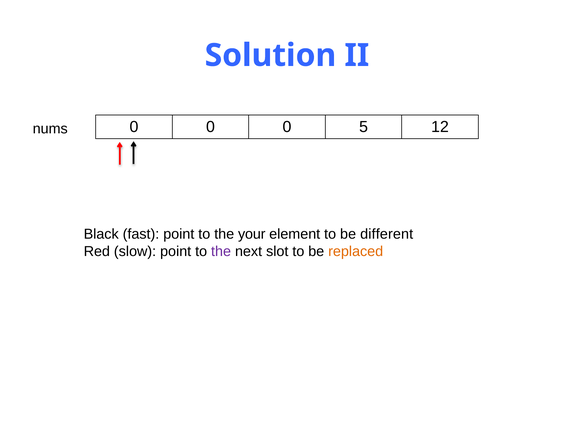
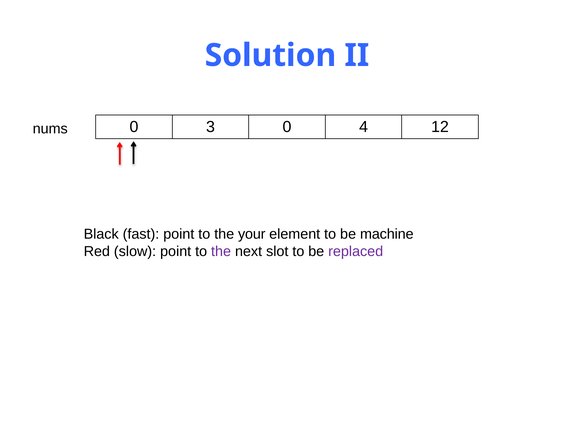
0: 0 -> 3 (210, 127)
5: 5 -> 4 (364, 127)
different: different -> machine (387, 234)
replaced colour: orange -> purple (356, 251)
